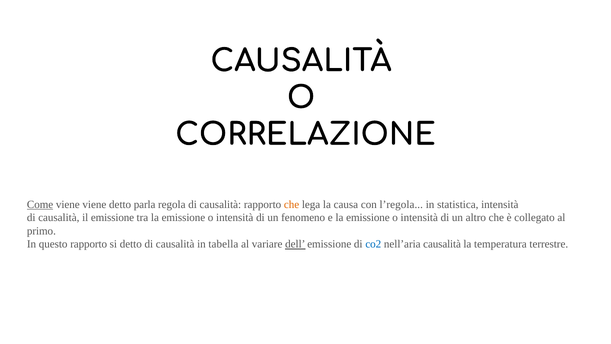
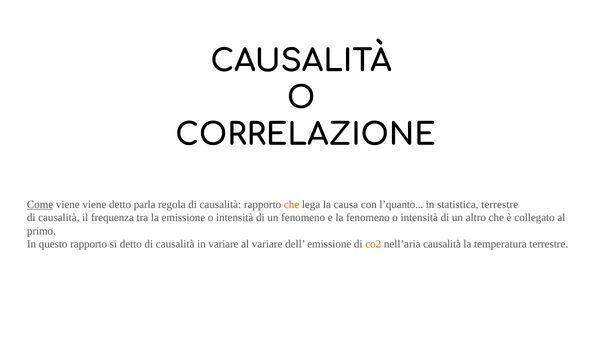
l’regola: l’regola -> l’quanto (401, 204)
statistica intensità: intensità -> terrestre (500, 204)
il emissione: emissione -> frequenza (112, 218)
e la emissione: emissione -> fenomeno (368, 218)
in tabella: tabella -> variare (223, 244)
dell underline: present -> none (295, 244)
co2 colour: blue -> orange (373, 244)
